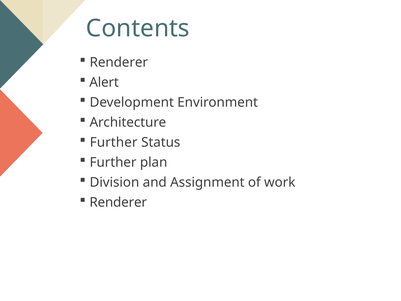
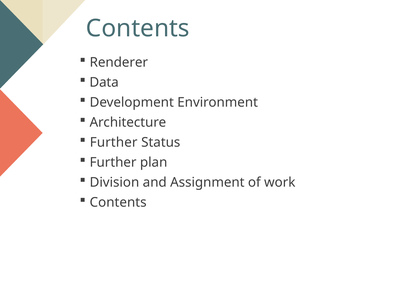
Alert: Alert -> Data (104, 82)
Renderer: Renderer -> Contents (118, 202)
